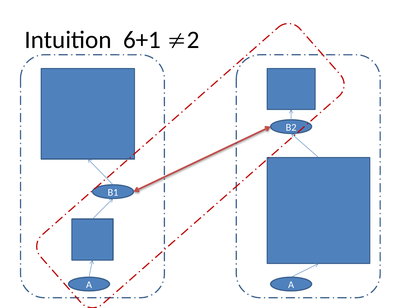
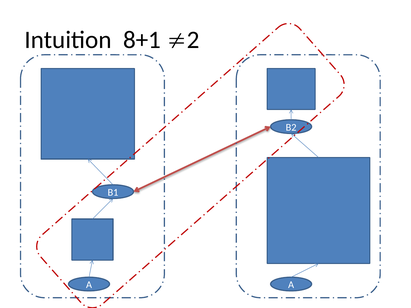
6+1: 6+1 -> 8+1 (142, 40)
